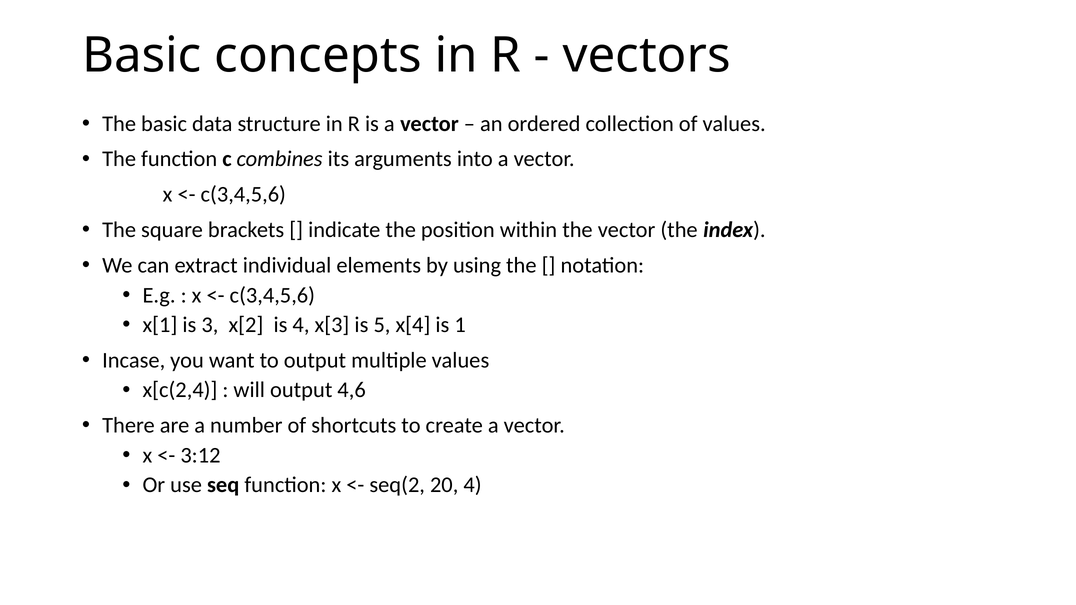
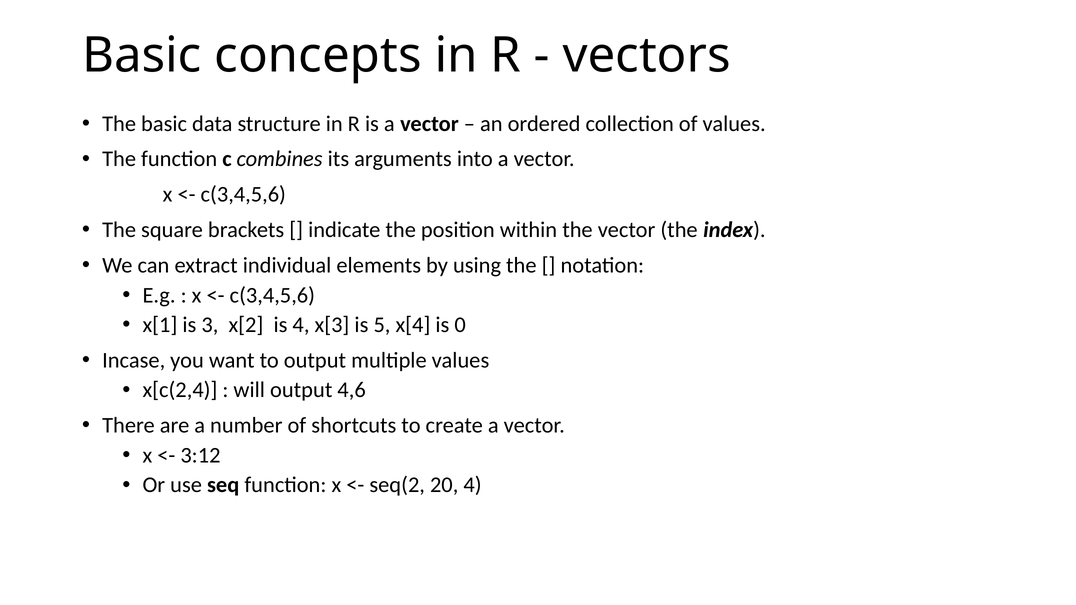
1: 1 -> 0 (460, 325)
